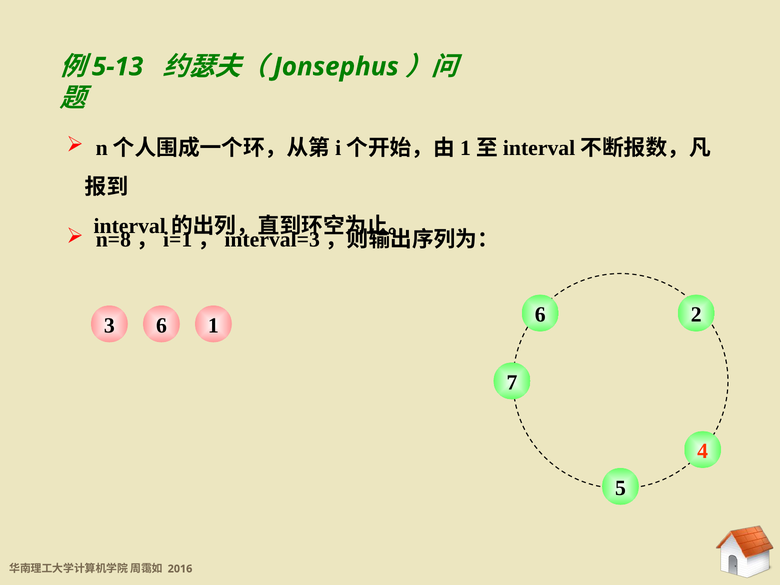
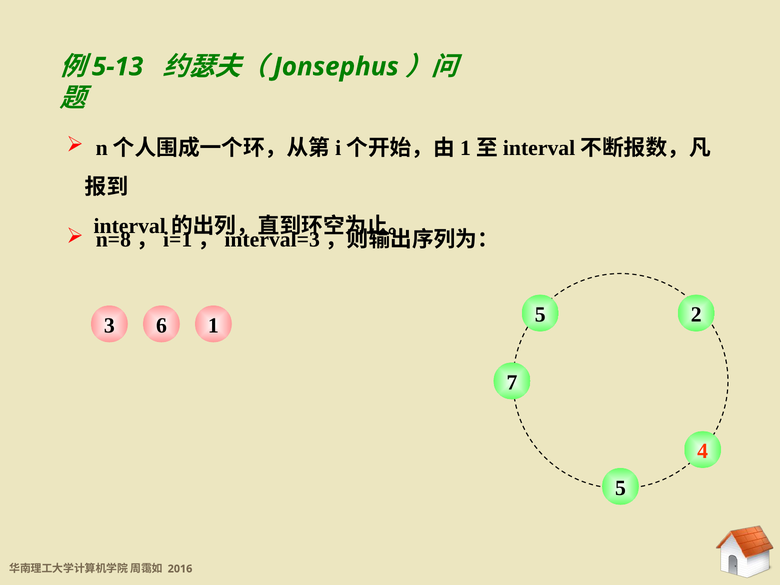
6 6: 6 -> 5 (540, 315)
